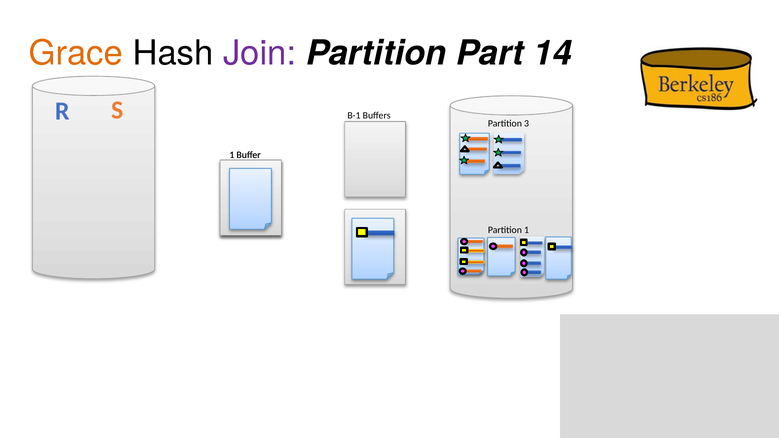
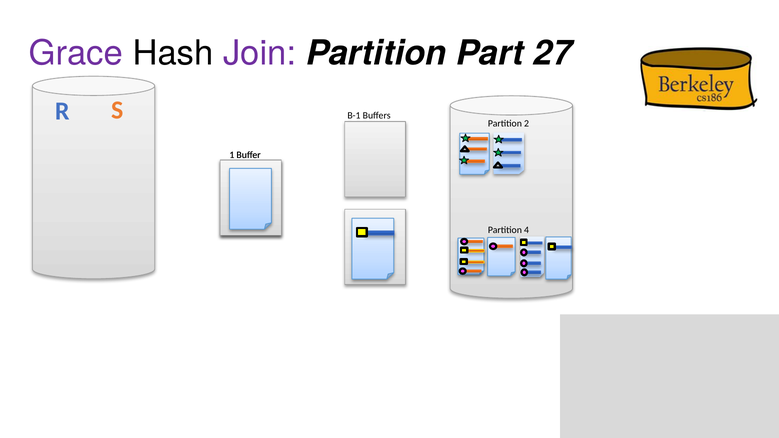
Grace colour: orange -> purple (76, 54)
14: 14 -> 27 (552, 54)
3: 3 -> 2 (527, 124)
Partition 1: 1 -> 4 (527, 230)
